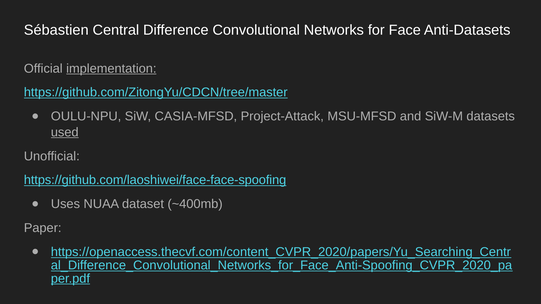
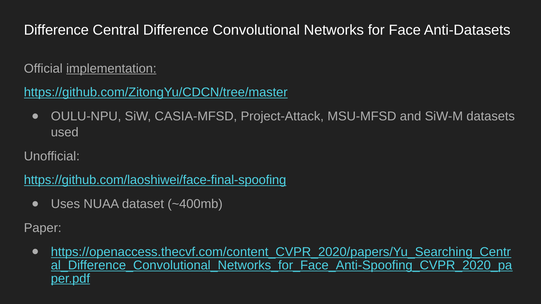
Sébastien: Sébastien -> Difference (56, 30)
used underline: present -> none (65, 132)
https://github.com/laoshiwei/face-face-spoofing: https://github.com/laoshiwei/face-face-spoofing -> https://github.com/laoshiwei/face-final-spoofing (155, 180)
